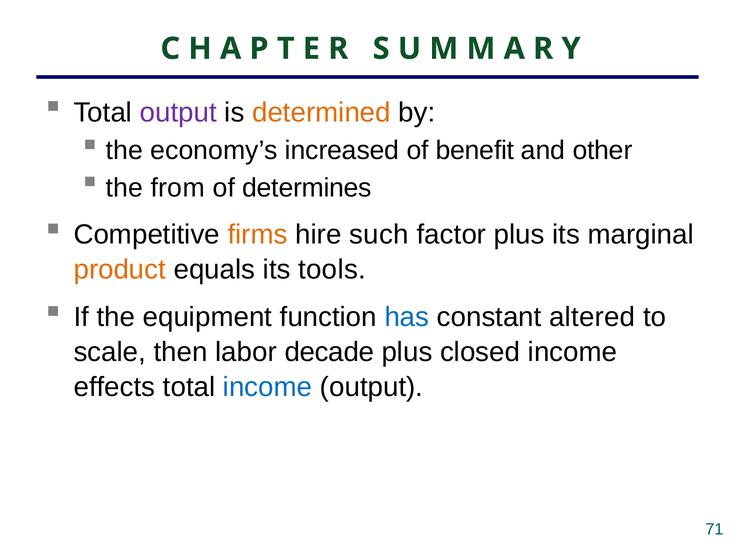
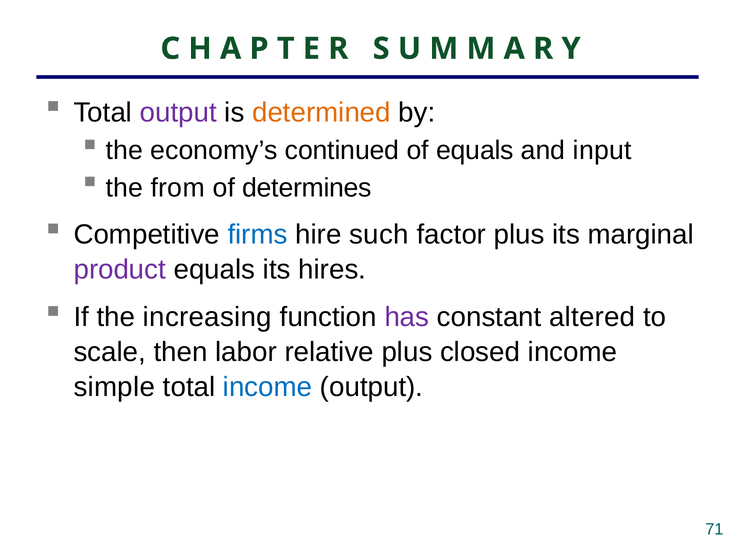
increased: increased -> continued (342, 150)
of benefit: benefit -> equals (475, 150)
other: other -> input (602, 150)
firms colour: orange -> blue (258, 234)
product colour: orange -> purple (120, 269)
tools: tools -> hires (332, 269)
equipment: equipment -> increasing (207, 317)
has colour: blue -> purple (407, 317)
decade: decade -> relative (329, 352)
effects: effects -> simple (114, 387)
